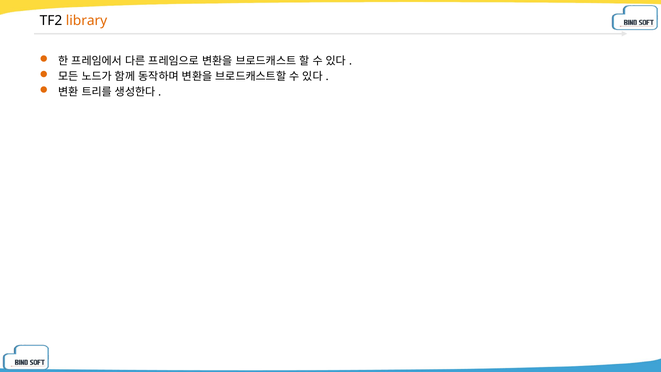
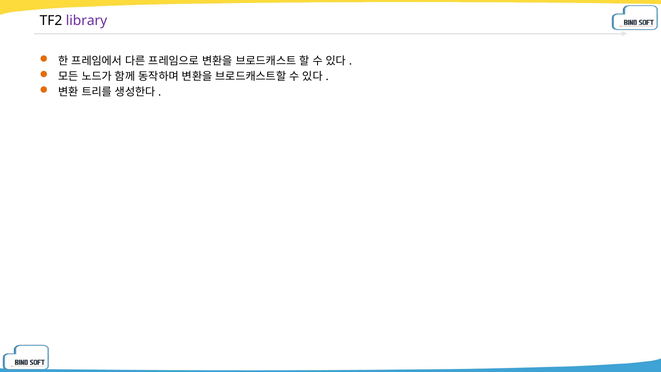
library colour: orange -> purple (87, 21)
